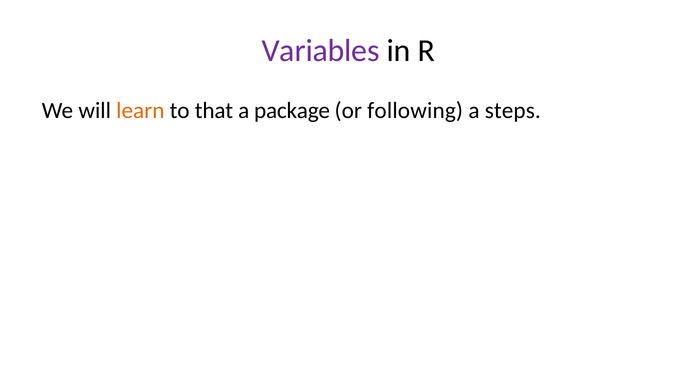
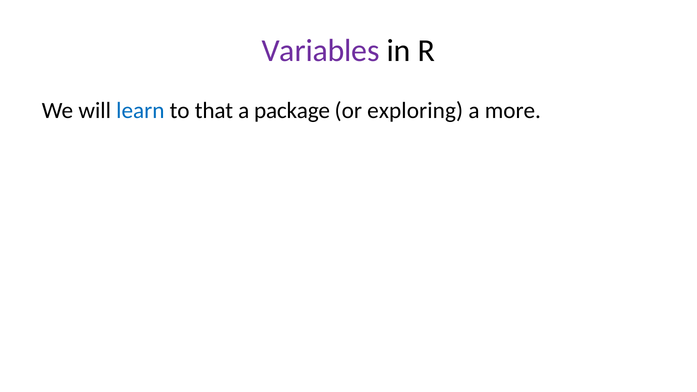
learn colour: orange -> blue (140, 111)
following: following -> exploring (415, 111)
steps: steps -> more (513, 111)
